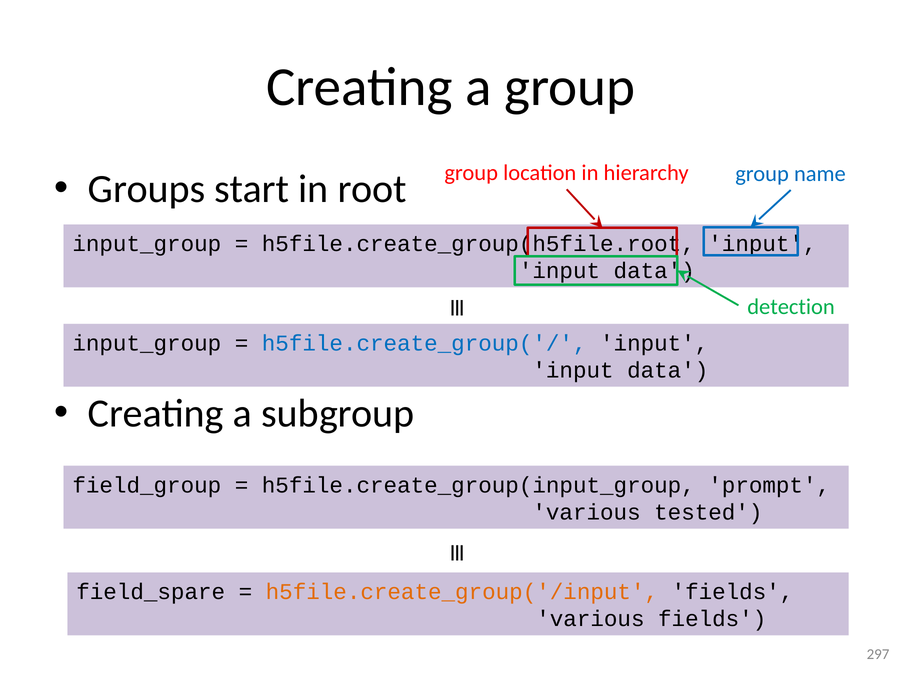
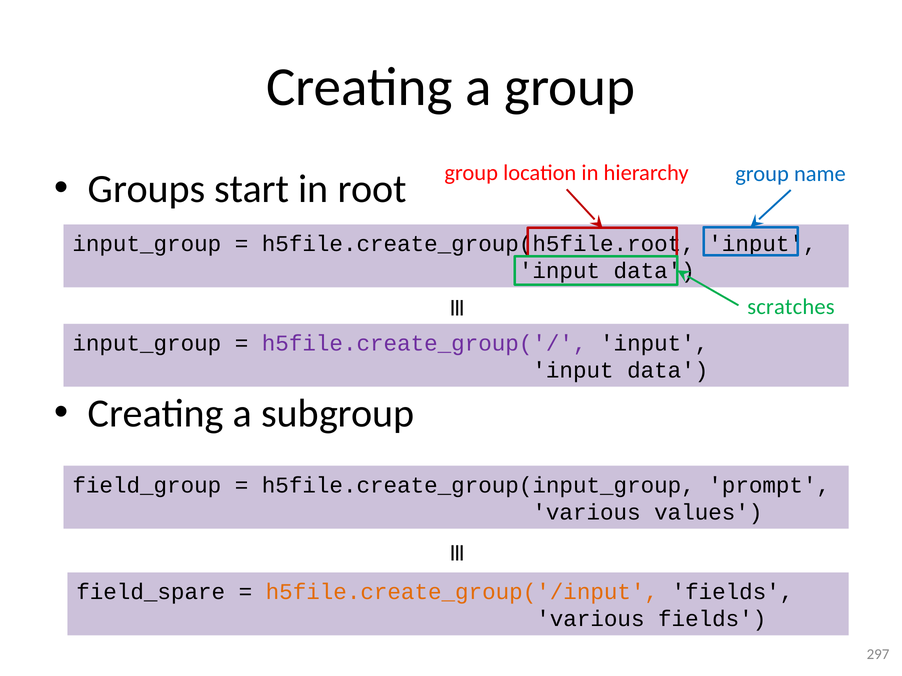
detection: detection -> scratches (791, 307)
h5file.create_group('/ colour: blue -> purple (424, 344)
tested: tested -> values (708, 513)
